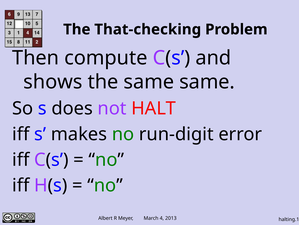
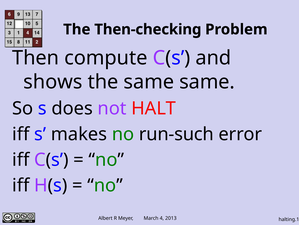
That-checking: That-checking -> Then-checking (148, 29)
run-digit: run-digit -> run-such (176, 134)
